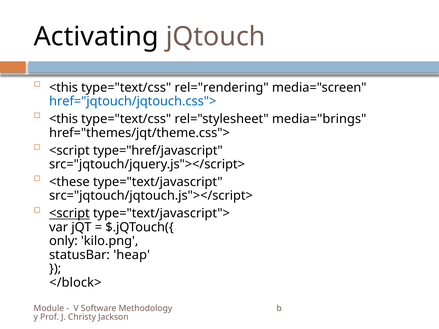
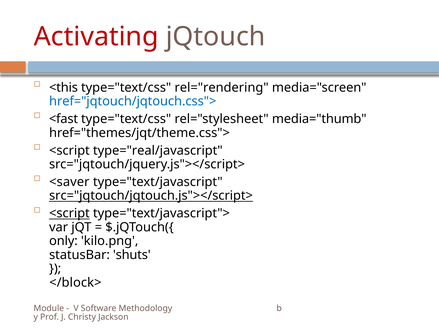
Activating colour: black -> red (96, 37)
<this: <this -> <fast (64, 119)
media="brings: media="brings -> media="thumb (319, 119)
type="href/javascript: type="href/javascript -> type="real/javascript (158, 151)
<these: <these -> <saver (69, 182)
src="jqtouch/jqtouch.js"></script> underline: none -> present (151, 196)
heap: heap -> shuts (132, 255)
